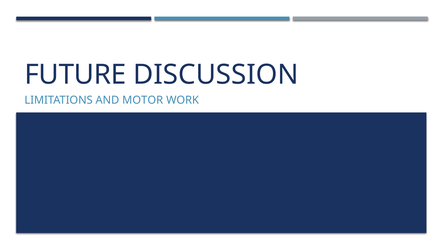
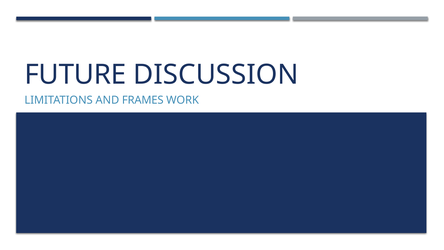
MOTOR: MOTOR -> FRAMES (143, 100)
